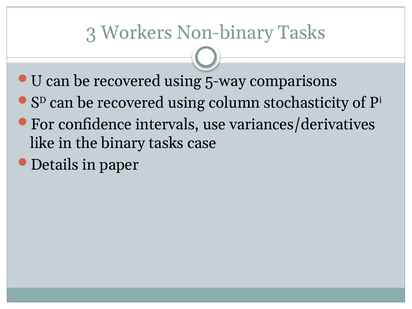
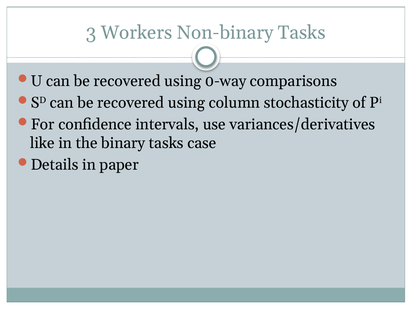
5-way: 5-way -> 0-way (226, 81)
